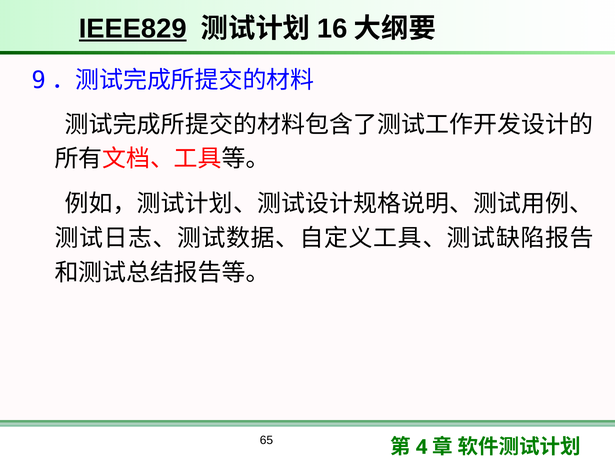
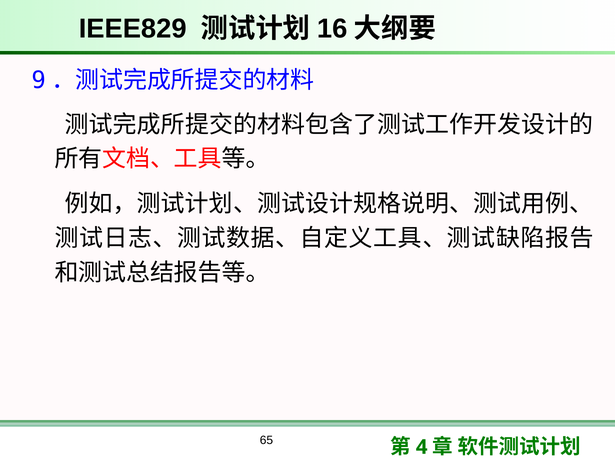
IEEE829 underline: present -> none (133, 29)
